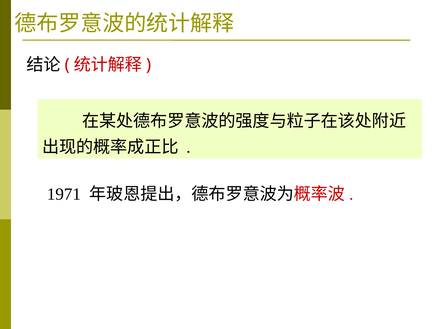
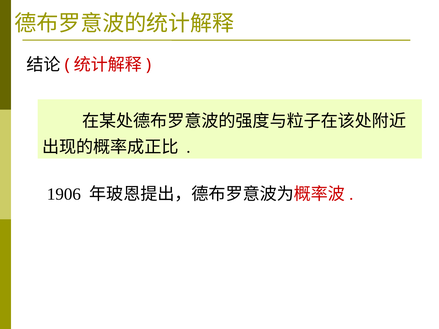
1971: 1971 -> 1906 (64, 194)
